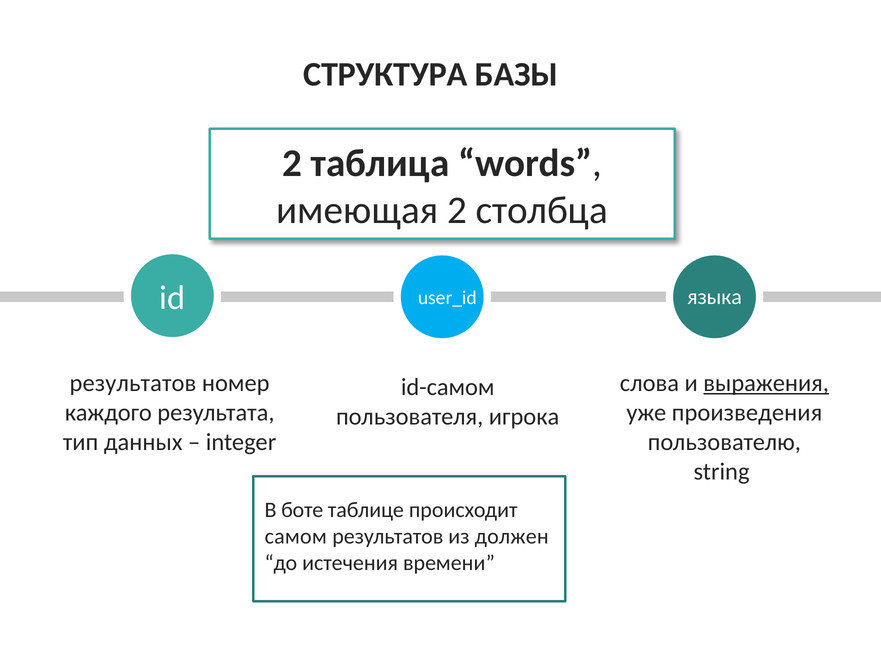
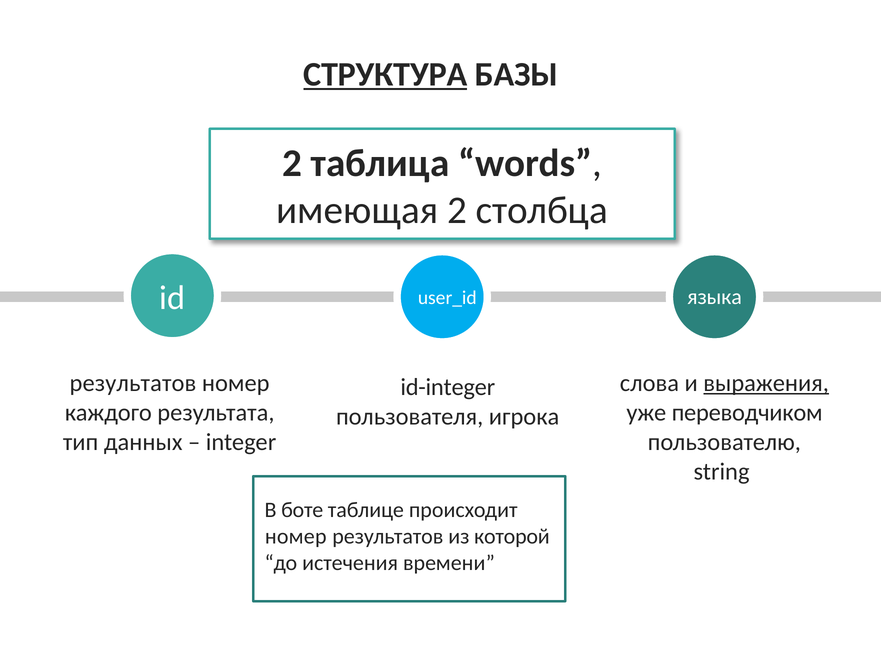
СТРУКТУРА underline: none -> present (385, 74)
id-самом: id-самом -> id-integer (448, 387)
произведения: произведения -> переводчиком (747, 413)
самом: самом -> номер (296, 536)
должен: должен -> которой (512, 536)
